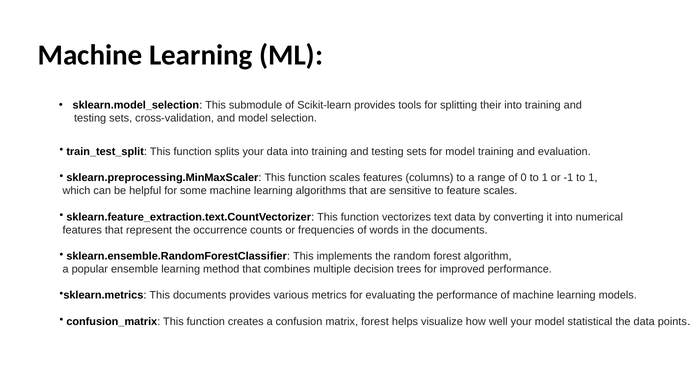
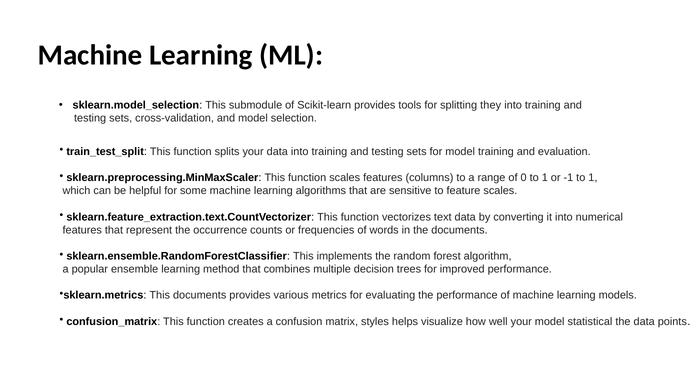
their: their -> they (491, 105)
matrix forest: forest -> styles (375, 322)
